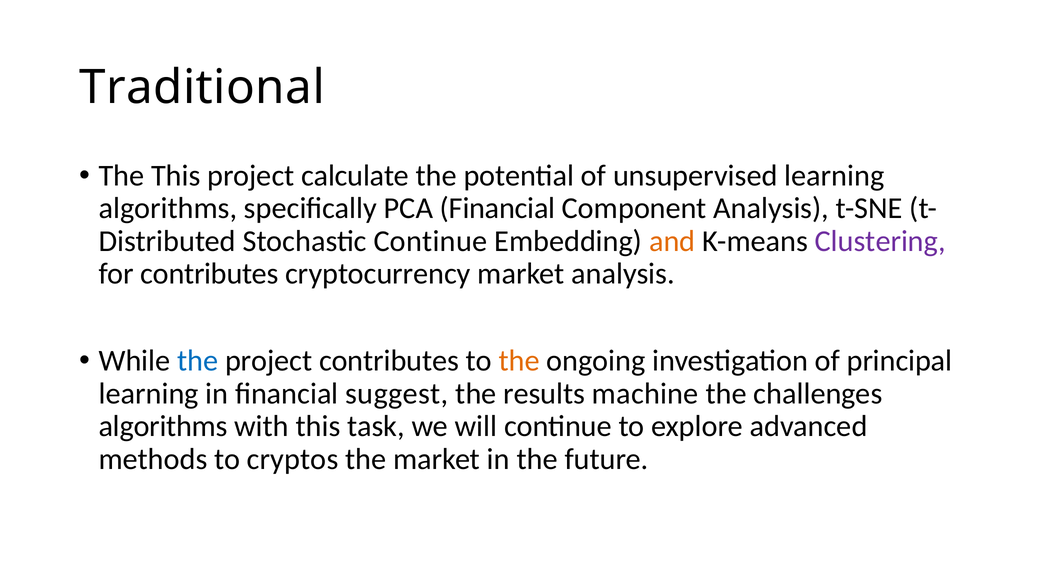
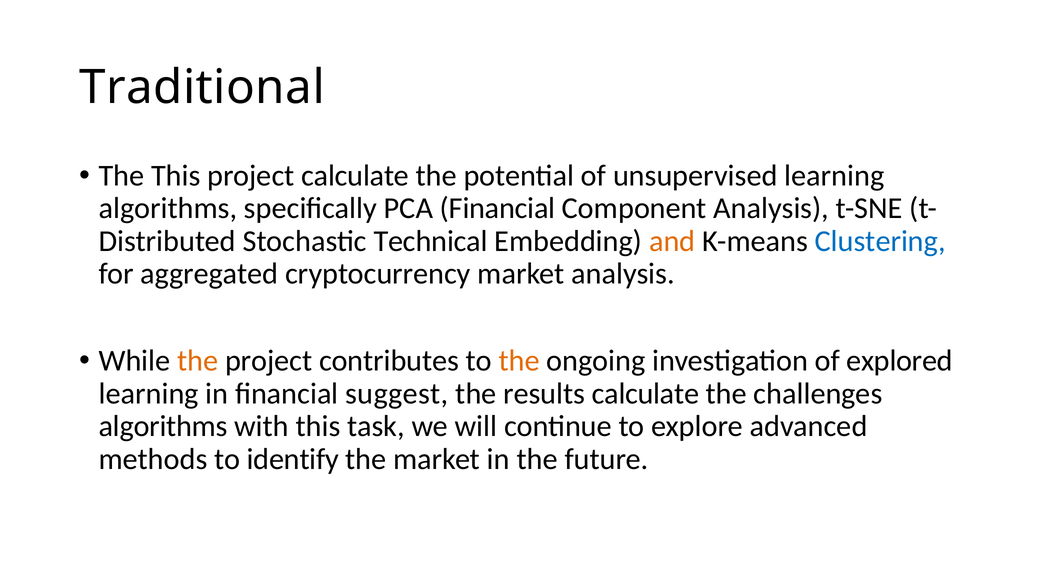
Stochastic Continue: Continue -> Technical (431, 241)
Clustering colour: purple -> blue (880, 241)
for contributes: contributes -> aggregated (209, 274)
the colour: blue -> orange (198, 361)
principal: principal -> explored (900, 361)
results machine: machine -> calculate (645, 393)
cryptos: cryptos -> identify (293, 459)
